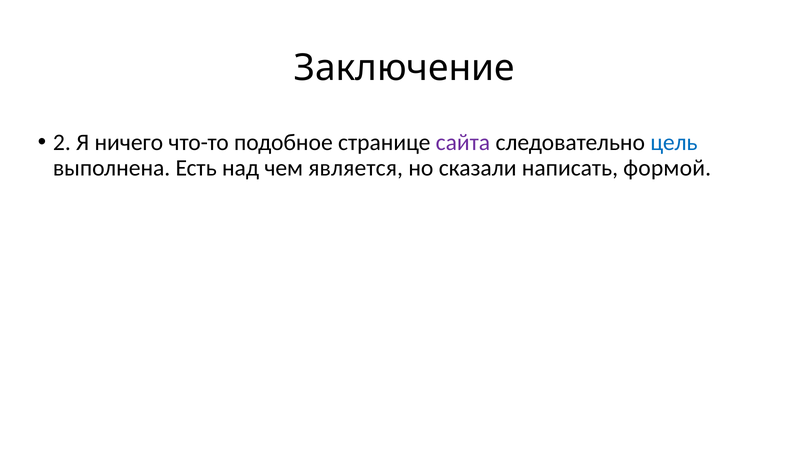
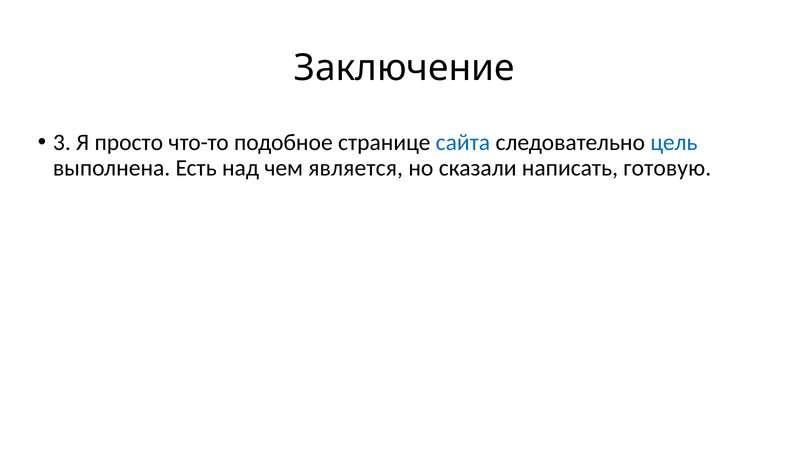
2: 2 -> 3 (62, 142)
ничего: ничего -> просто (129, 142)
сайта colour: purple -> blue (463, 142)
формой: формой -> готовую (667, 168)
